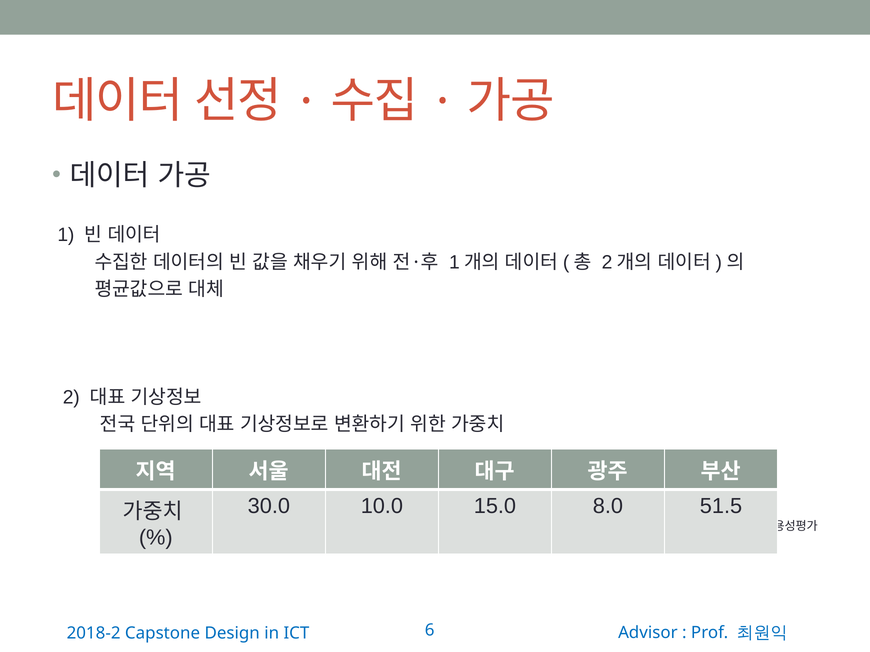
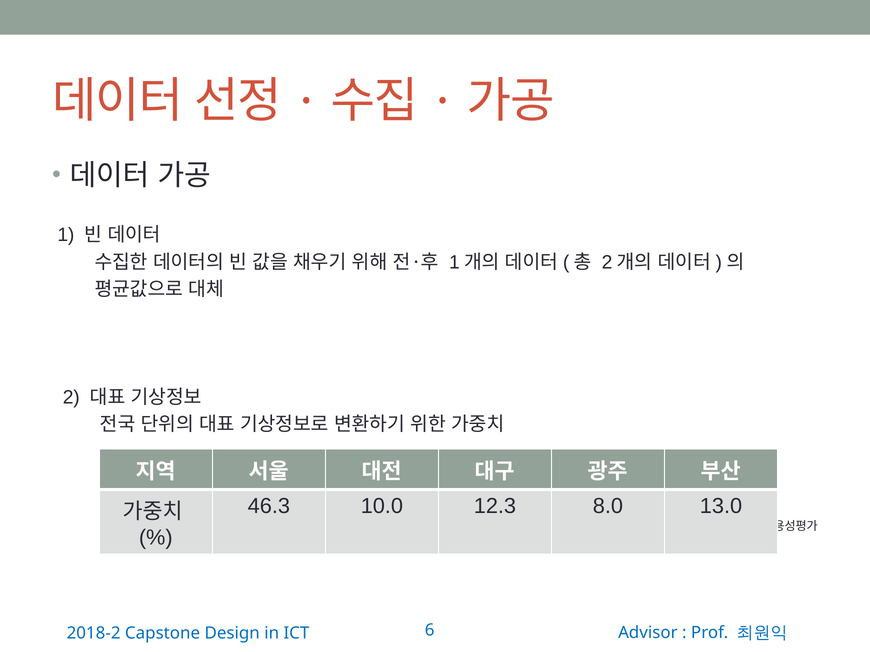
30.0: 30.0 -> 46.3 (269, 507)
15.0: 15.0 -> 12.3 (495, 507)
51.5: 51.5 -> 13.0 (721, 507)
